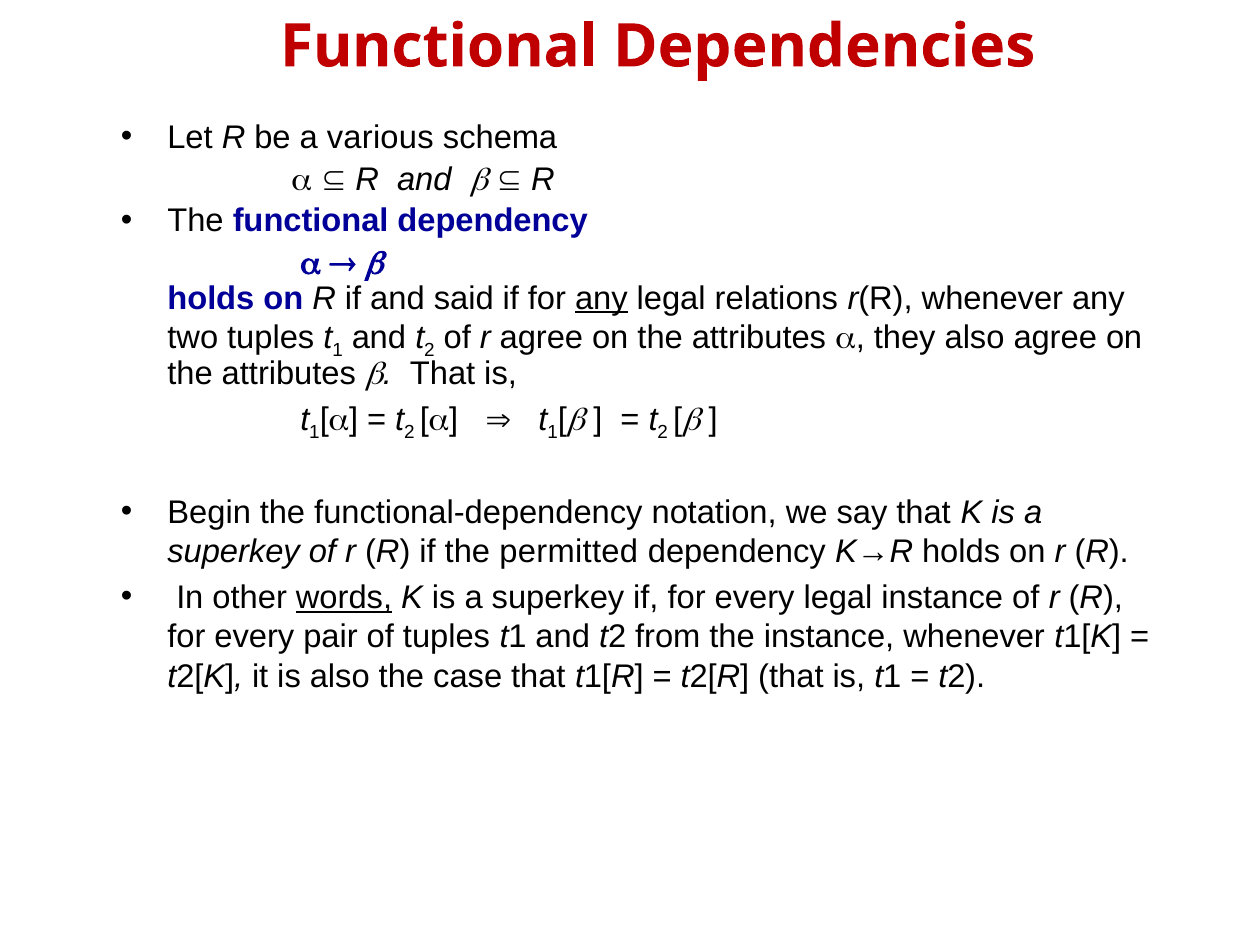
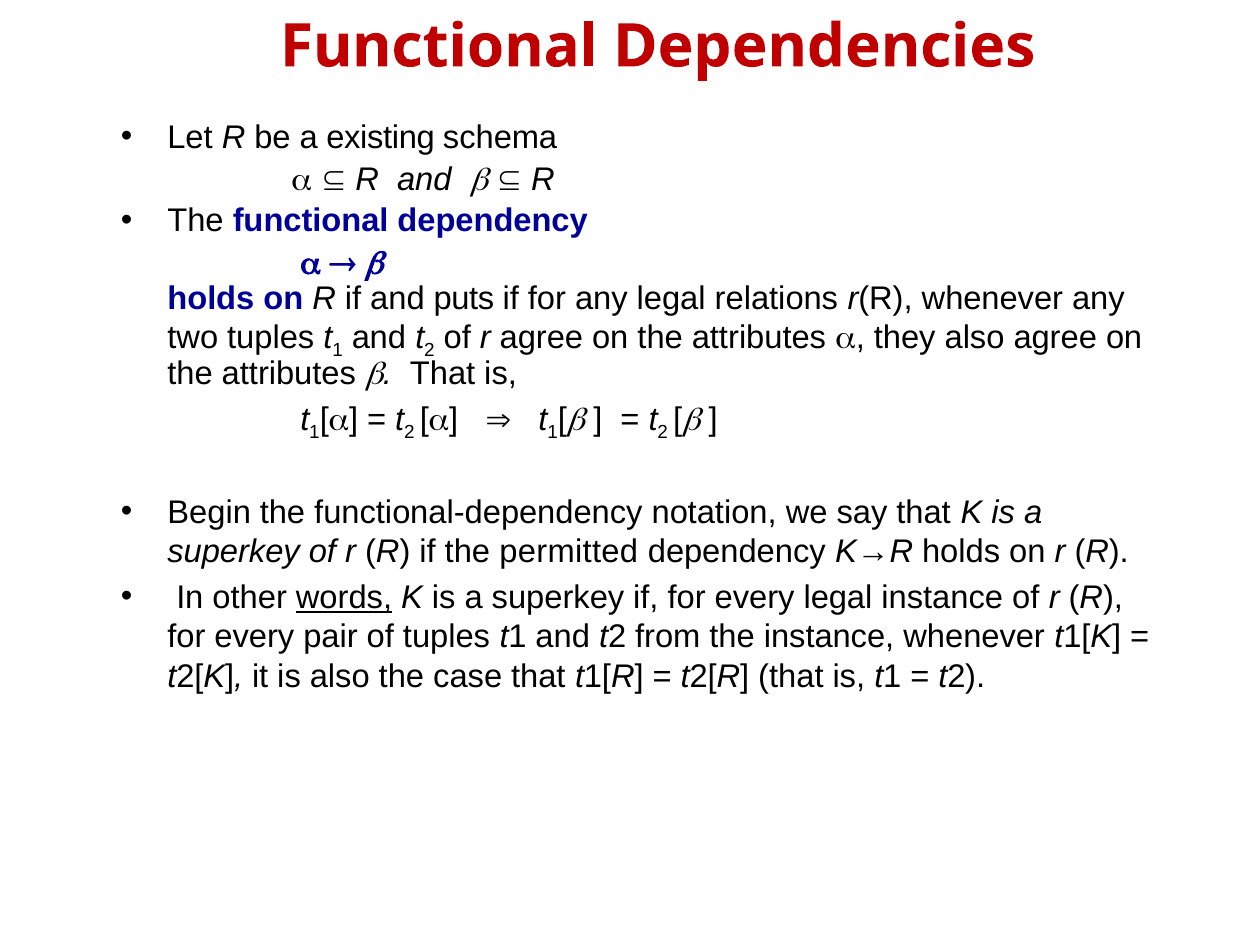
various: various -> existing (381, 137)
said: said -> puts (464, 298)
any underline: present -> none (601, 298)
